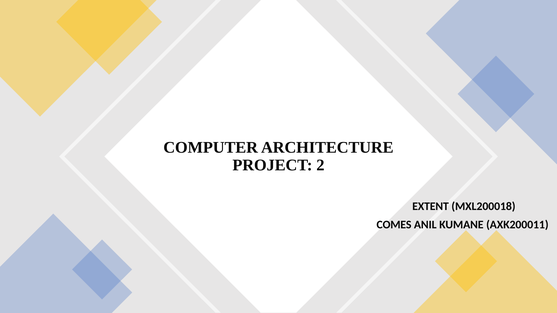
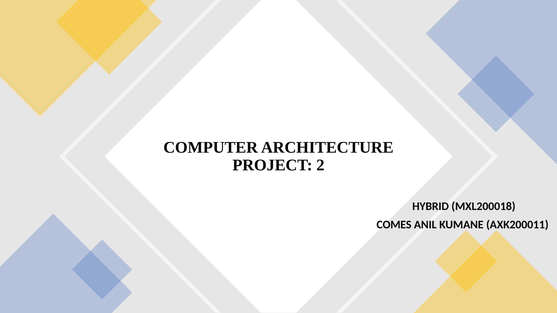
EXTENT: EXTENT -> HYBRID (431, 207)
